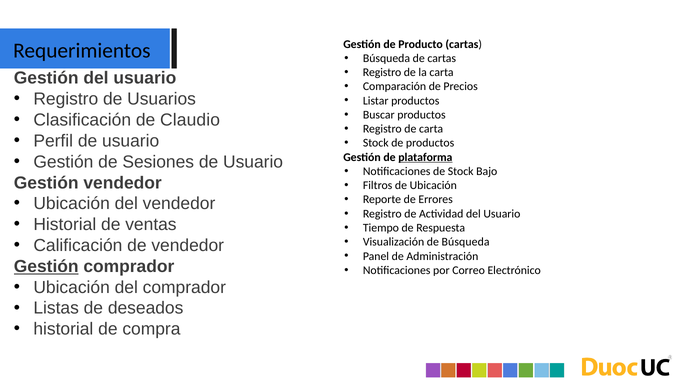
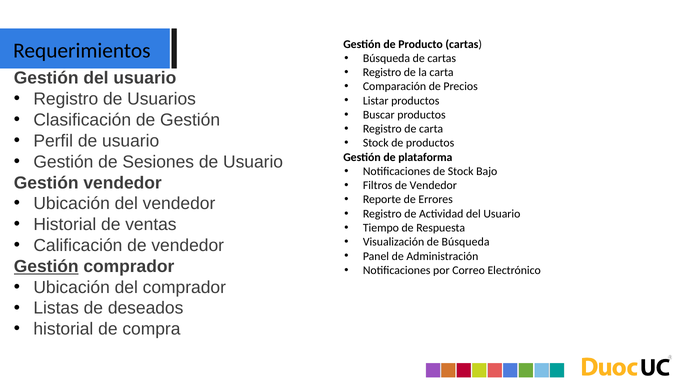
de Claudio: Claudio -> Gestión (190, 120)
plataforma underline: present -> none (425, 157)
Filtros de Ubicación: Ubicación -> Vendedor (433, 186)
